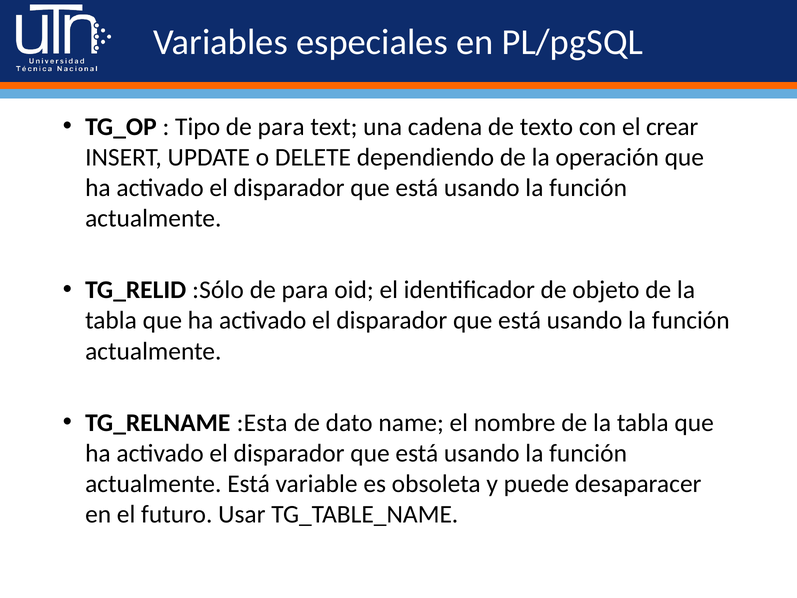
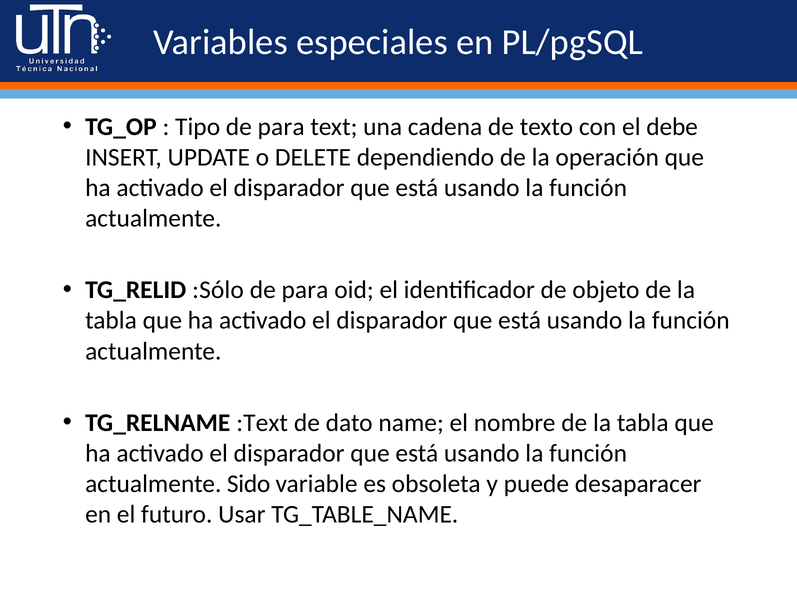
crear: crear -> debe (672, 127)
:Esta: :Esta -> :Text (262, 423)
actualmente Está: Está -> Sido (249, 484)
